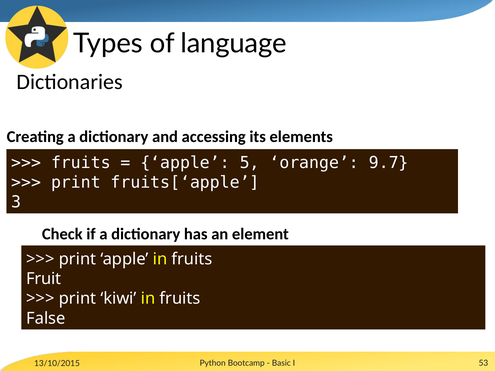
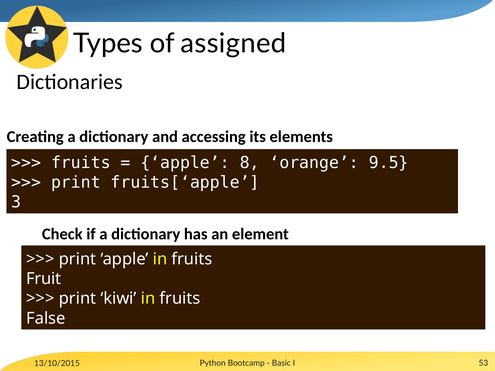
language: language -> assigned (233, 43)
5: 5 -> 8 (250, 163)
9.7: 9.7 -> 9.5 (389, 163)
